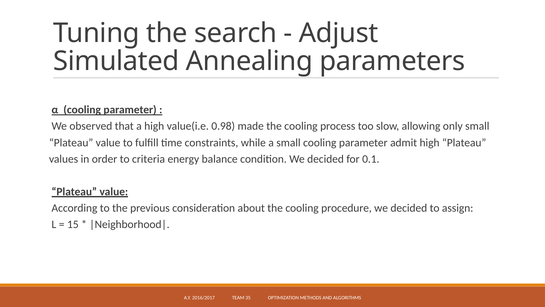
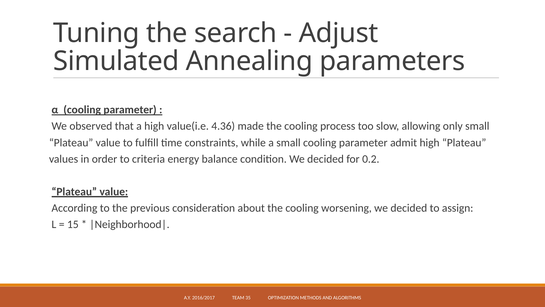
0.98: 0.98 -> 4.36 (223, 126)
0.1: 0.1 -> 0.2 (371, 159)
procedure: procedure -> worsening (346, 208)
